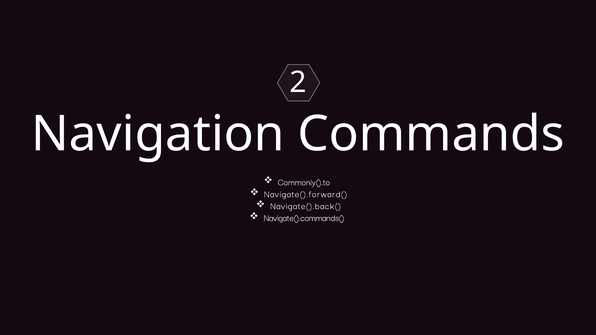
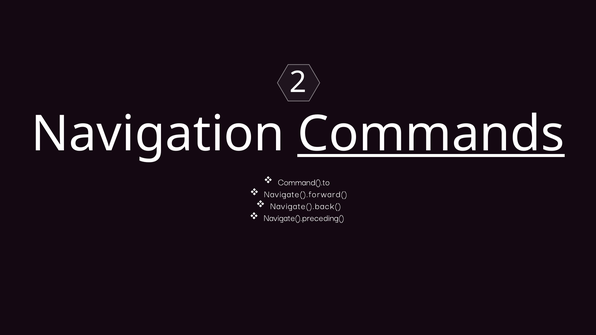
Commands underline: none -> present (431, 134)
Commonly().to: Commonly().to -> Command().to (304, 182)
Navigate().commands(: Navigate().commands( -> Navigate().preceding( (304, 218)
